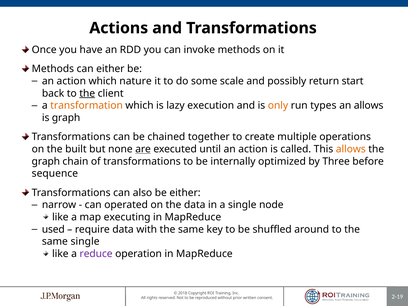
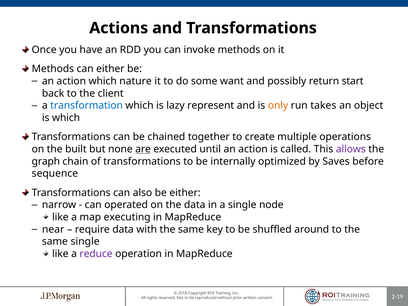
scale: scale -> want (232, 81)
the underline: present -> none (87, 93)
transformation colour: orange -> blue (87, 106)
execution: execution -> represent (211, 106)
types: types -> takes (323, 106)
an allows: allows -> object (369, 106)
is graph: graph -> which (66, 118)
allows colour: orange -> purple (351, 149)
Three: Three -> Saves (336, 161)
used: used -> near (53, 229)
